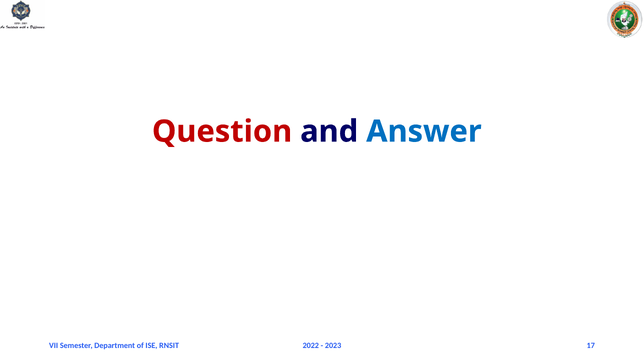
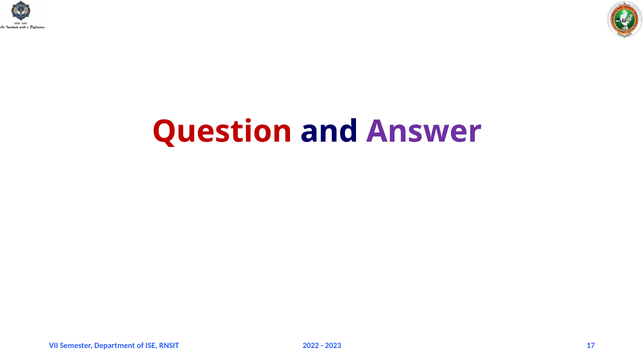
Answer colour: blue -> purple (424, 132)
